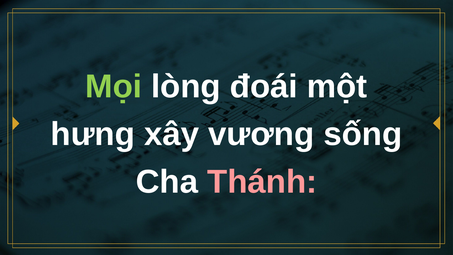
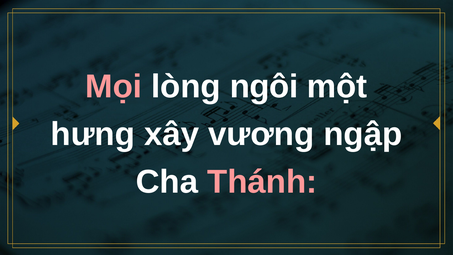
Mọi colour: light green -> pink (114, 87)
đoái: đoái -> ngôi (264, 87)
sống: sống -> ngập (363, 134)
